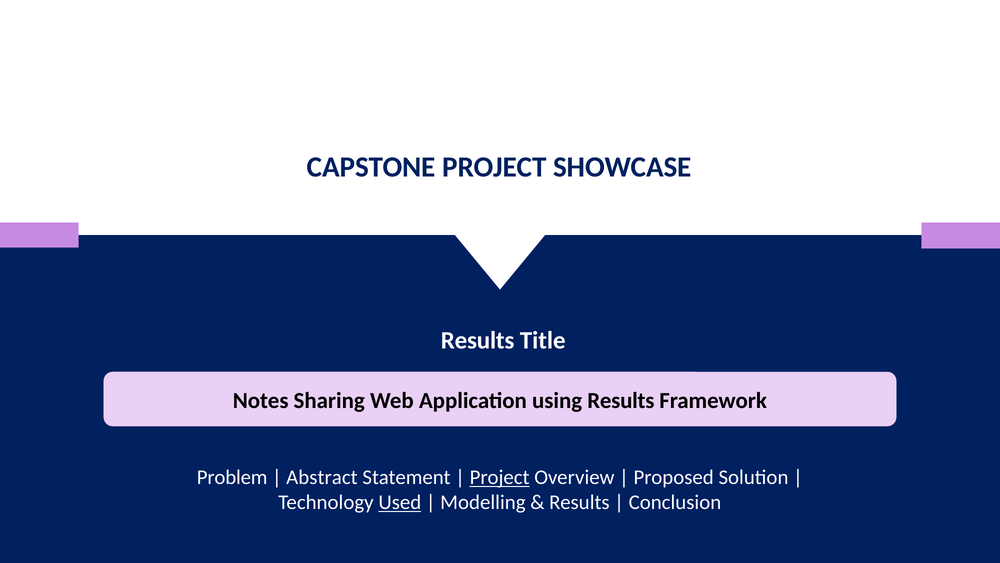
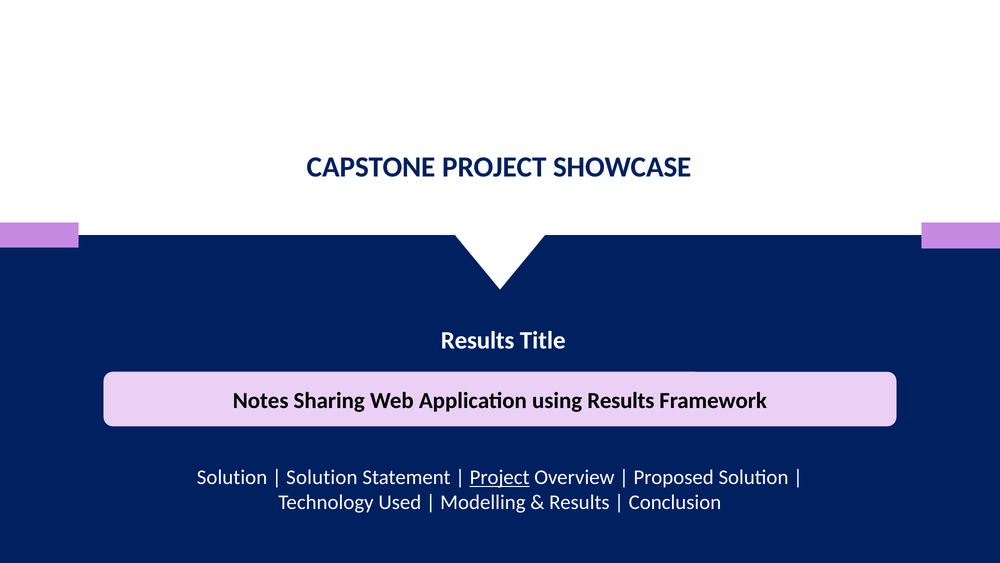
Problem: Problem -> Solution (232, 477)
Abstract: Abstract -> Solution (322, 477)
Used underline: present -> none (400, 502)
